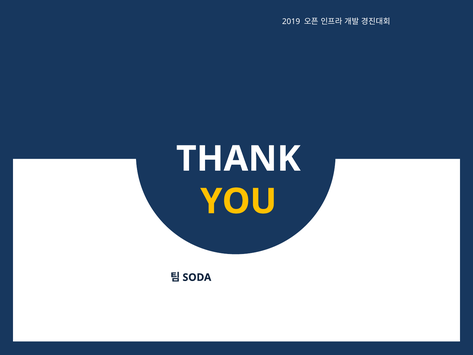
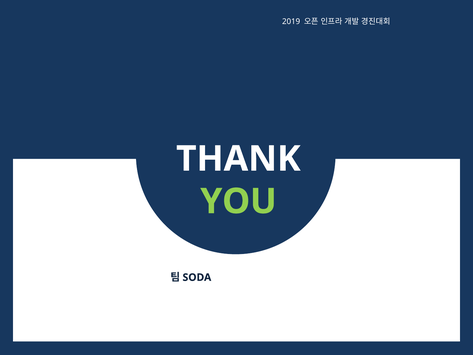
YOU colour: yellow -> light green (238, 201)
